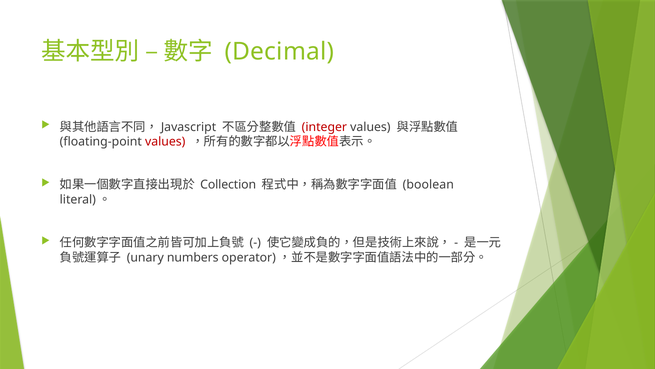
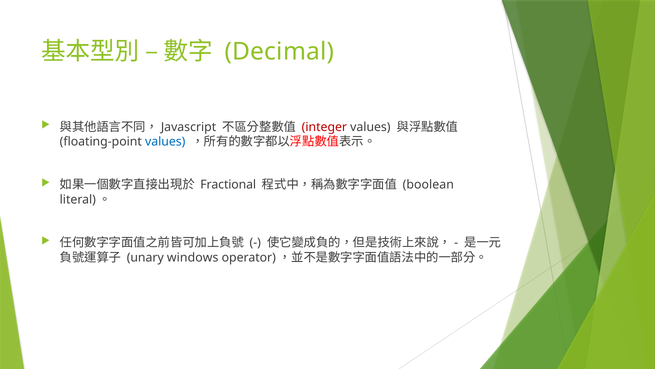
values colour: red -> blue (165, 142)
Collection: Collection -> Fractional (228, 185)
numbers: numbers -> windows (193, 257)
